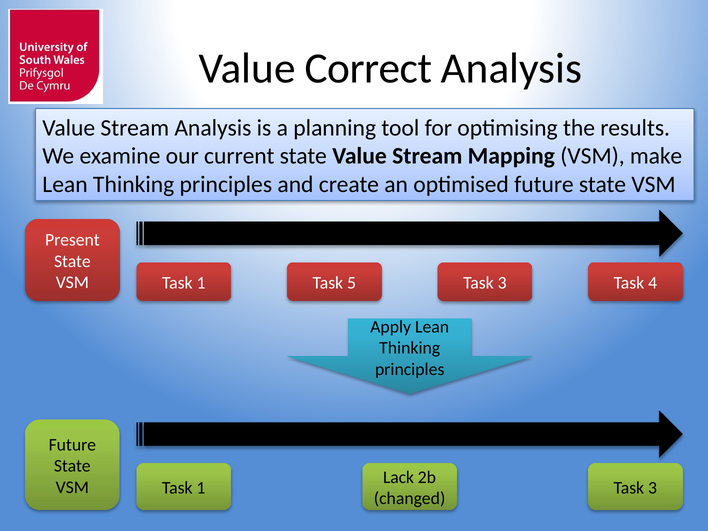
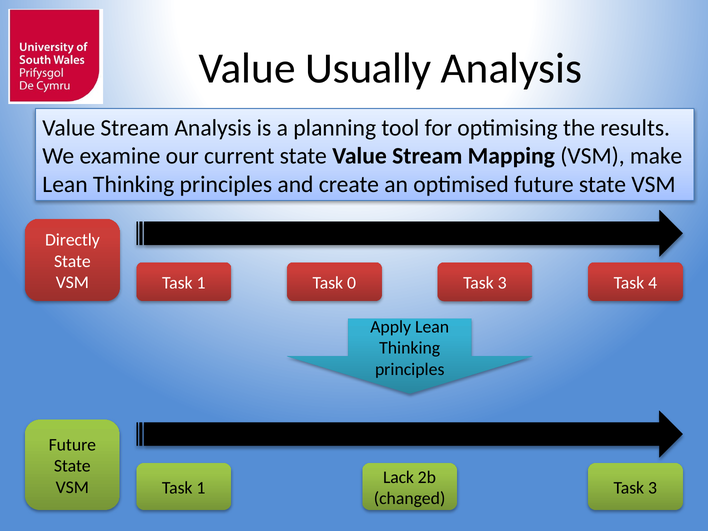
Correct: Correct -> Usually (368, 69)
Present: Present -> Directly (72, 240)
5: 5 -> 0 (352, 283)
